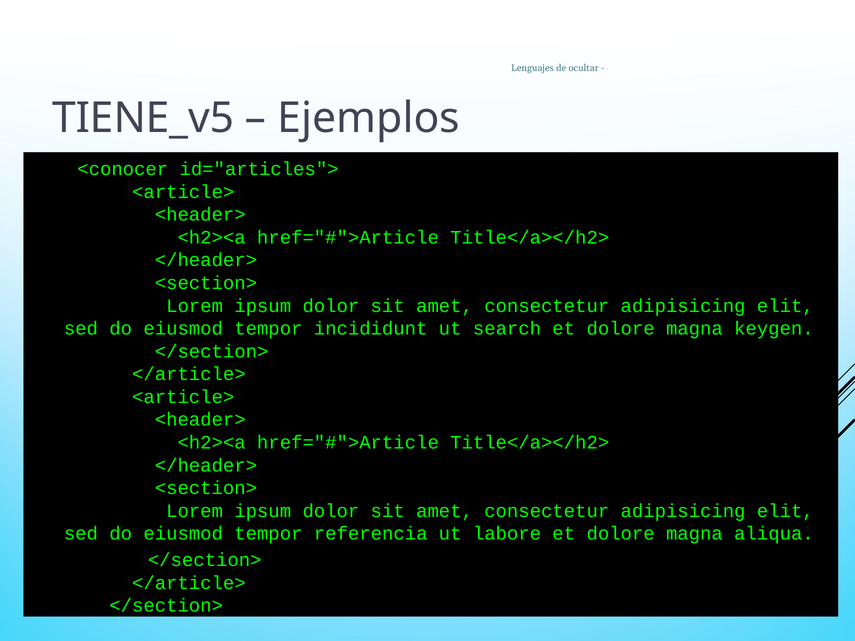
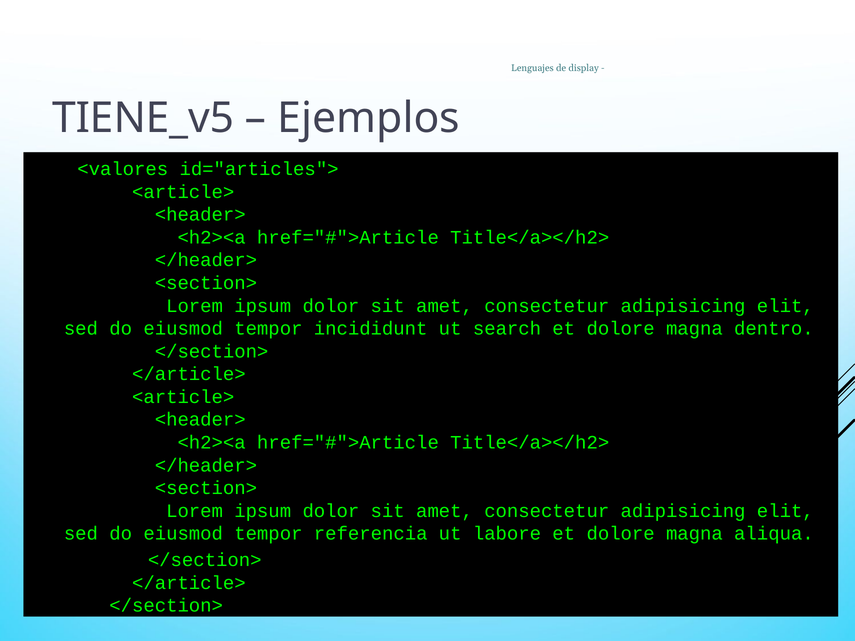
ocultar: ocultar -> display (584, 68)
<conocer: <conocer -> <valores (123, 169)
keygen: keygen -> dentro (774, 329)
